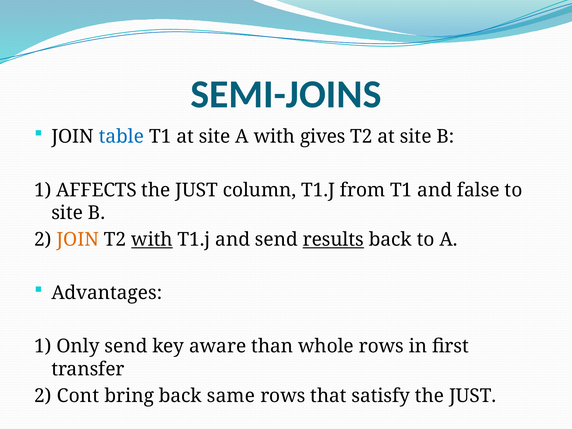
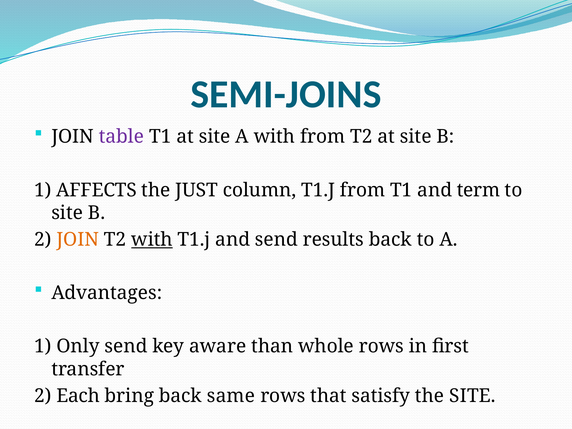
table colour: blue -> purple (121, 137)
with gives: gives -> from (323, 137)
false: false -> term (478, 190)
results underline: present -> none (333, 240)
Cont: Cont -> Each (78, 396)
satisfy the JUST: JUST -> SITE (473, 396)
